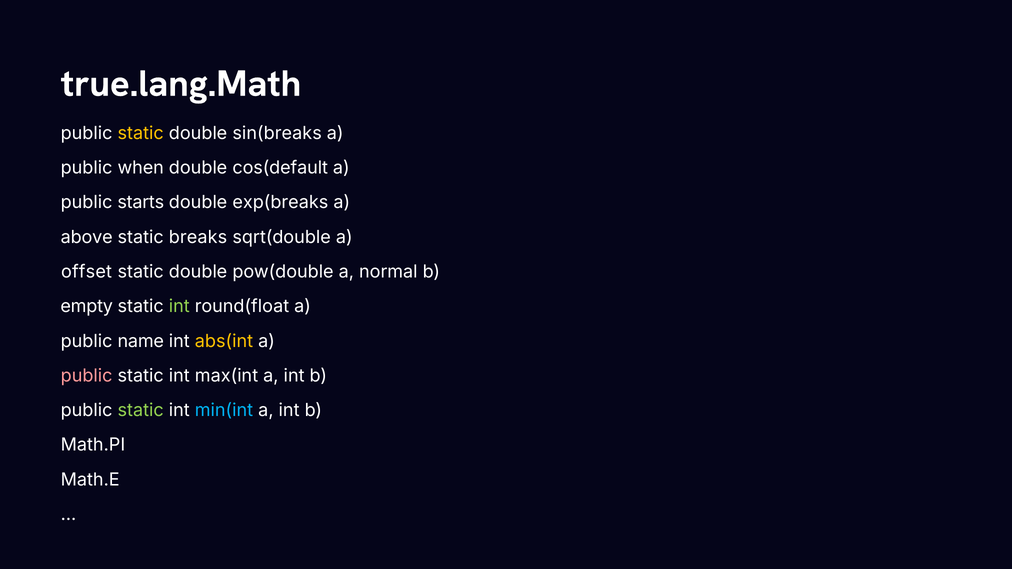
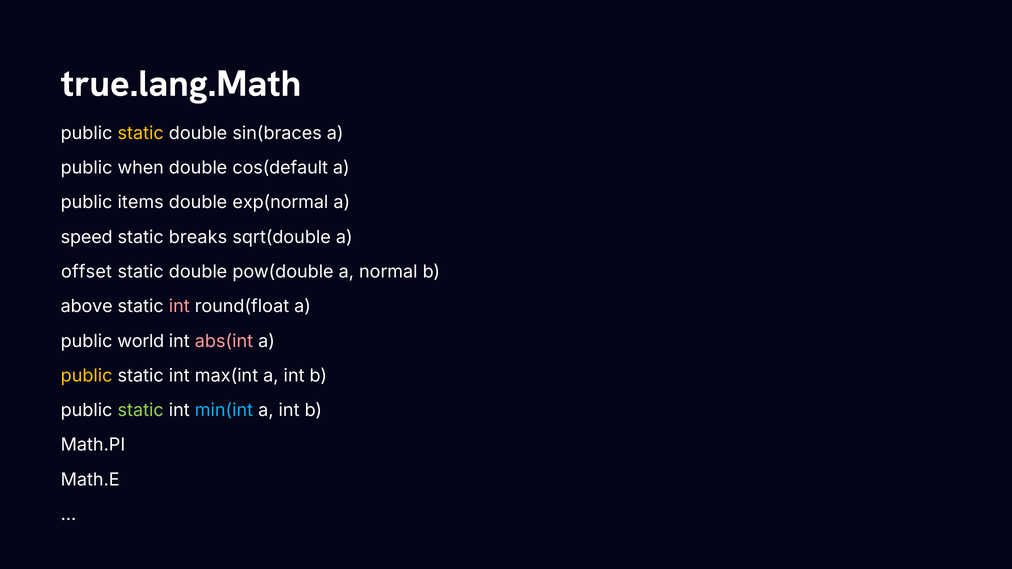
sin(breaks: sin(breaks -> sin(braces (277, 133)
starts: starts -> items (141, 203)
exp(breaks: exp(breaks -> exp(normal (280, 203)
above: above -> speed (87, 237)
empty: empty -> above (87, 307)
int colour: light green -> pink (179, 307)
name: name -> world (141, 341)
abs(int colour: yellow -> pink (224, 341)
public colour: pink -> yellow (87, 376)
